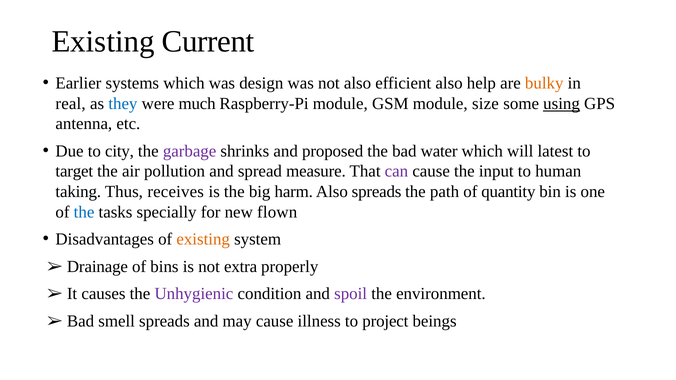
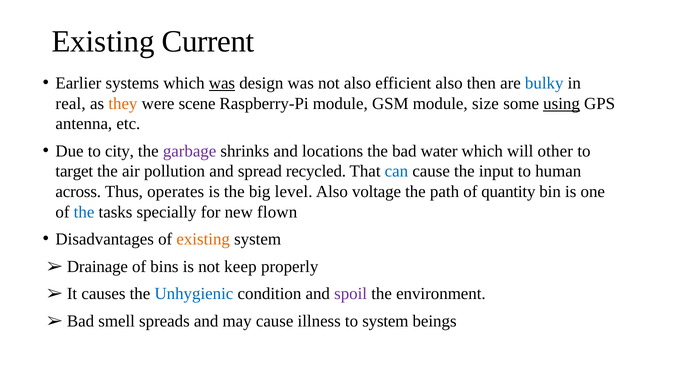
was underline: none -> present (222, 83)
help: help -> then (481, 83)
bulky colour: orange -> blue (544, 83)
they colour: blue -> orange (123, 104)
much: much -> scene (197, 104)
proposed: proposed -> locations (333, 151)
latest: latest -> other (555, 151)
measure: measure -> recycled (316, 172)
can colour: purple -> blue (396, 172)
taking: taking -> across (78, 192)
receives: receives -> operates (176, 192)
harm: harm -> level (294, 192)
Also spreads: spreads -> voltage (377, 192)
extra: extra -> keep (240, 267)
Unhygienic colour: purple -> blue (194, 294)
to project: project -> system (385, 321)
